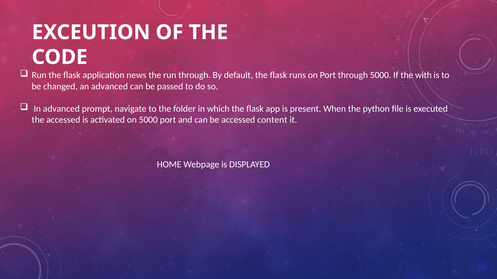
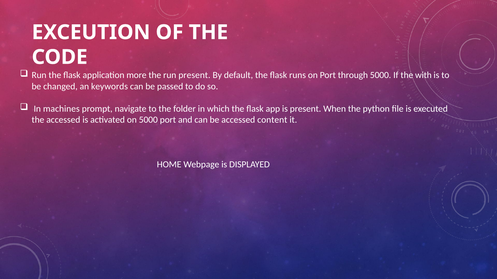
news: news -> more (136, 75)
run through: through -> present (194, 75)
an advanced: advanced -> keywords (110, 87)
In advanced: advanced -> machines (61, 109)
